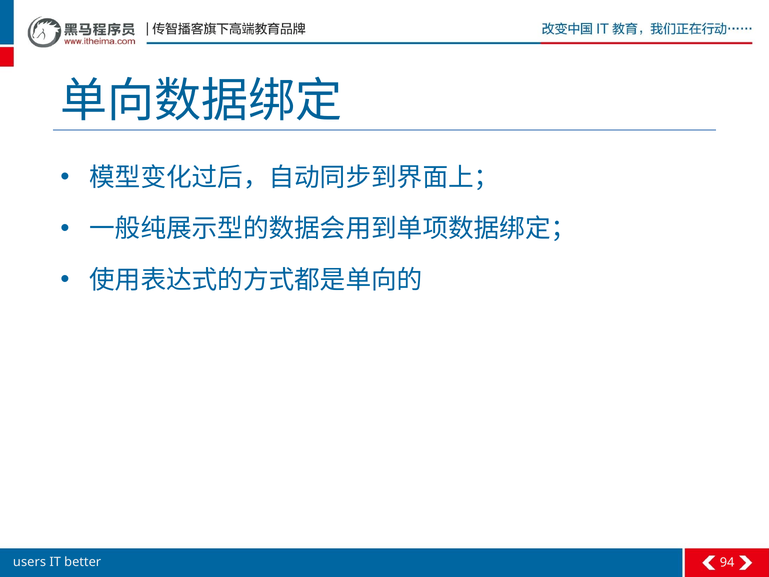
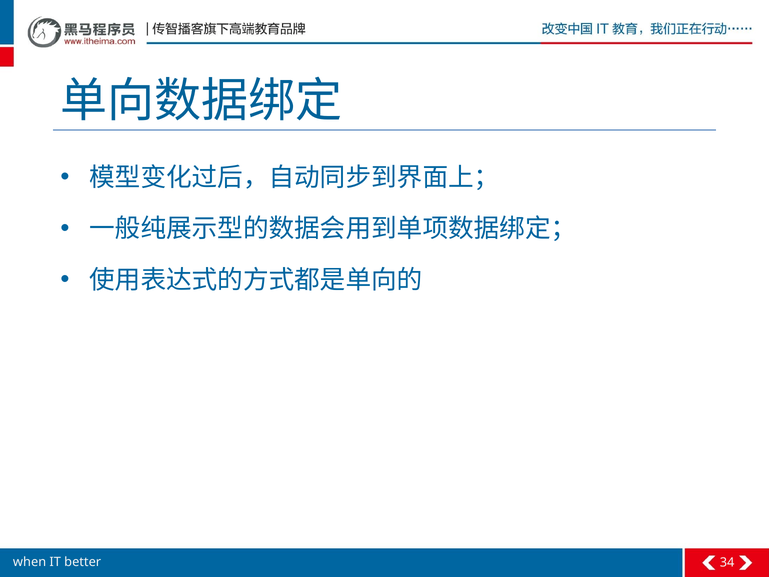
users: users -> when (30, 562)
94: 94 -> 34 (727, 562)
